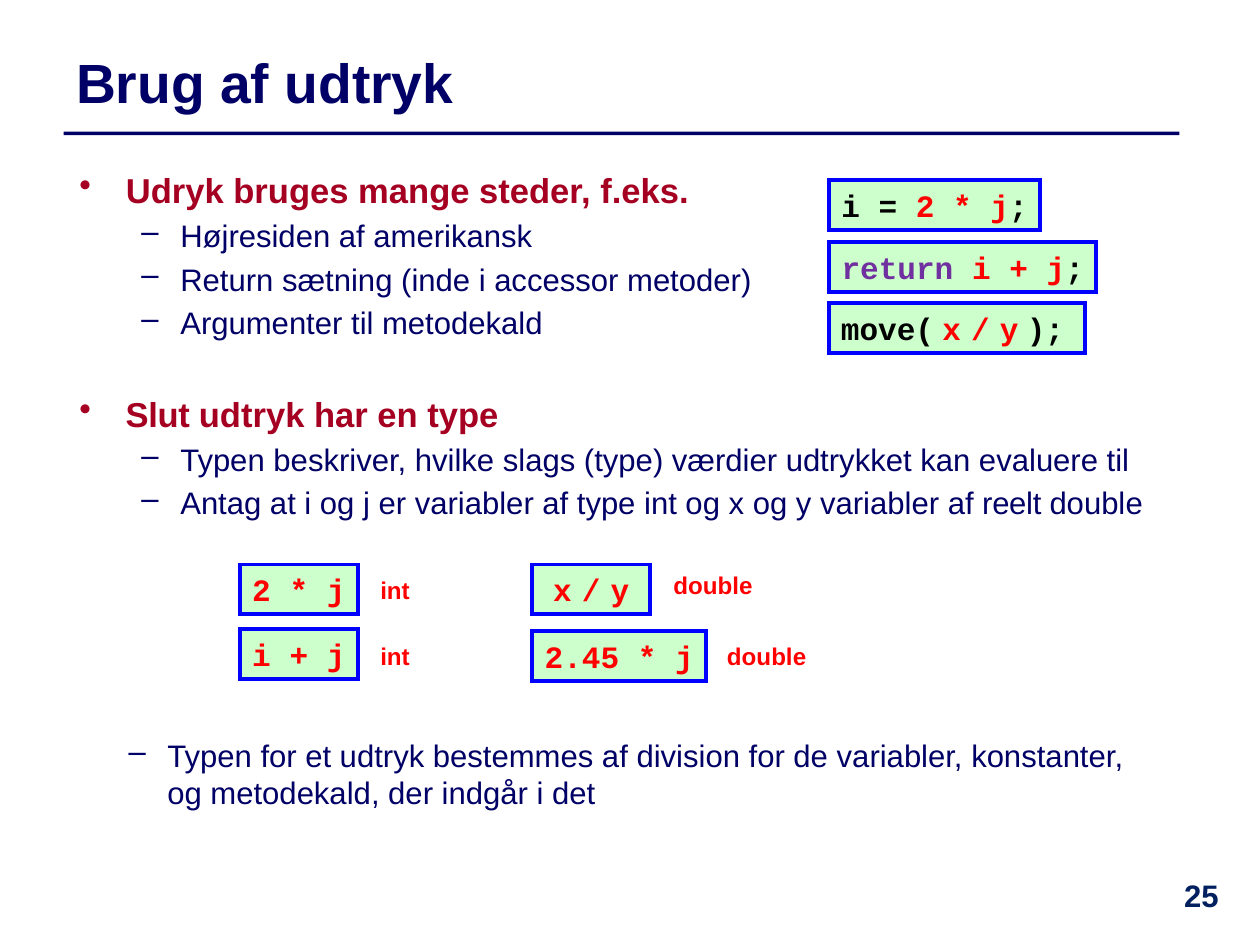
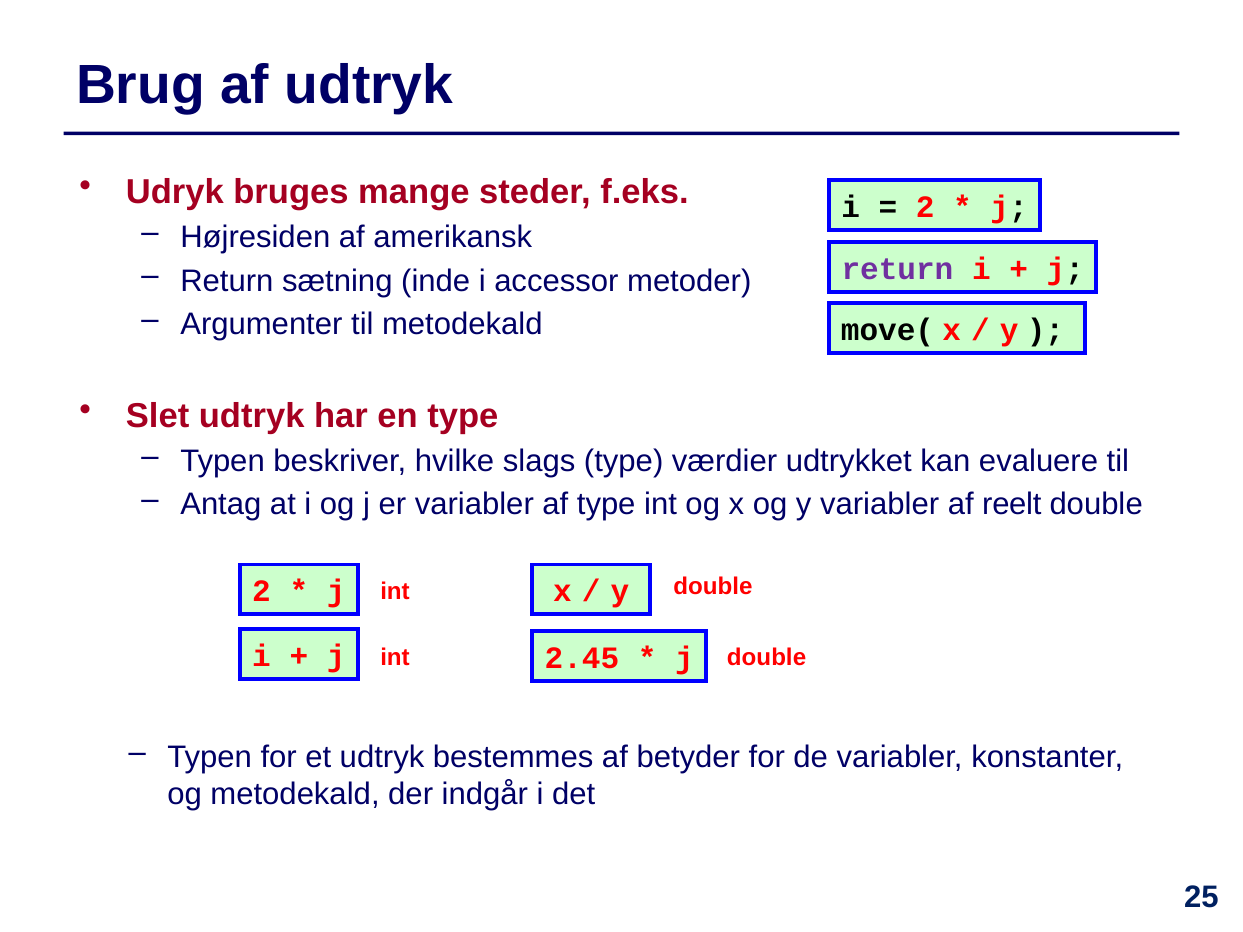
Slut: Slut -> Slet (158, 416)
division: division -> betyder (688, 757)
